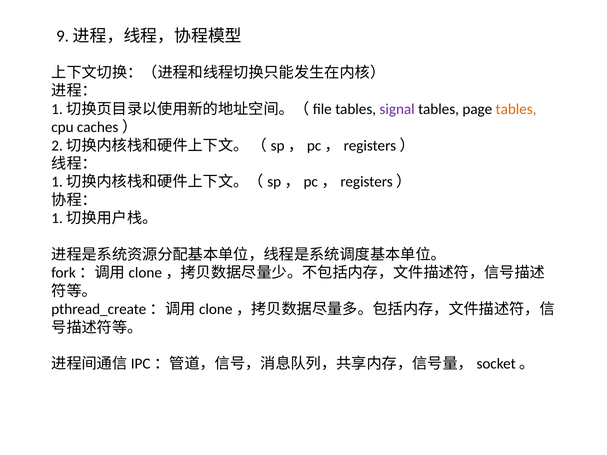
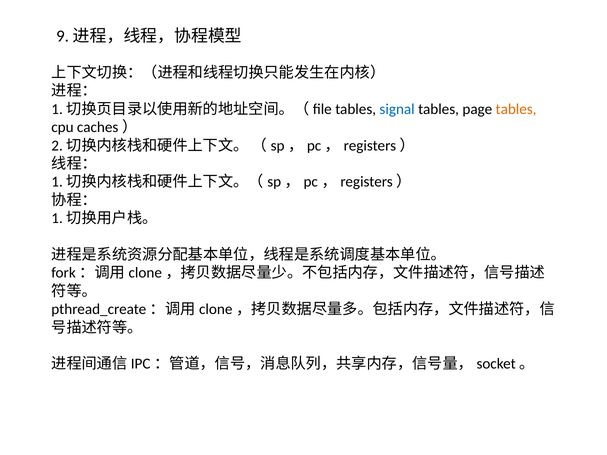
signal colour: purple -> blue (397, 109)
